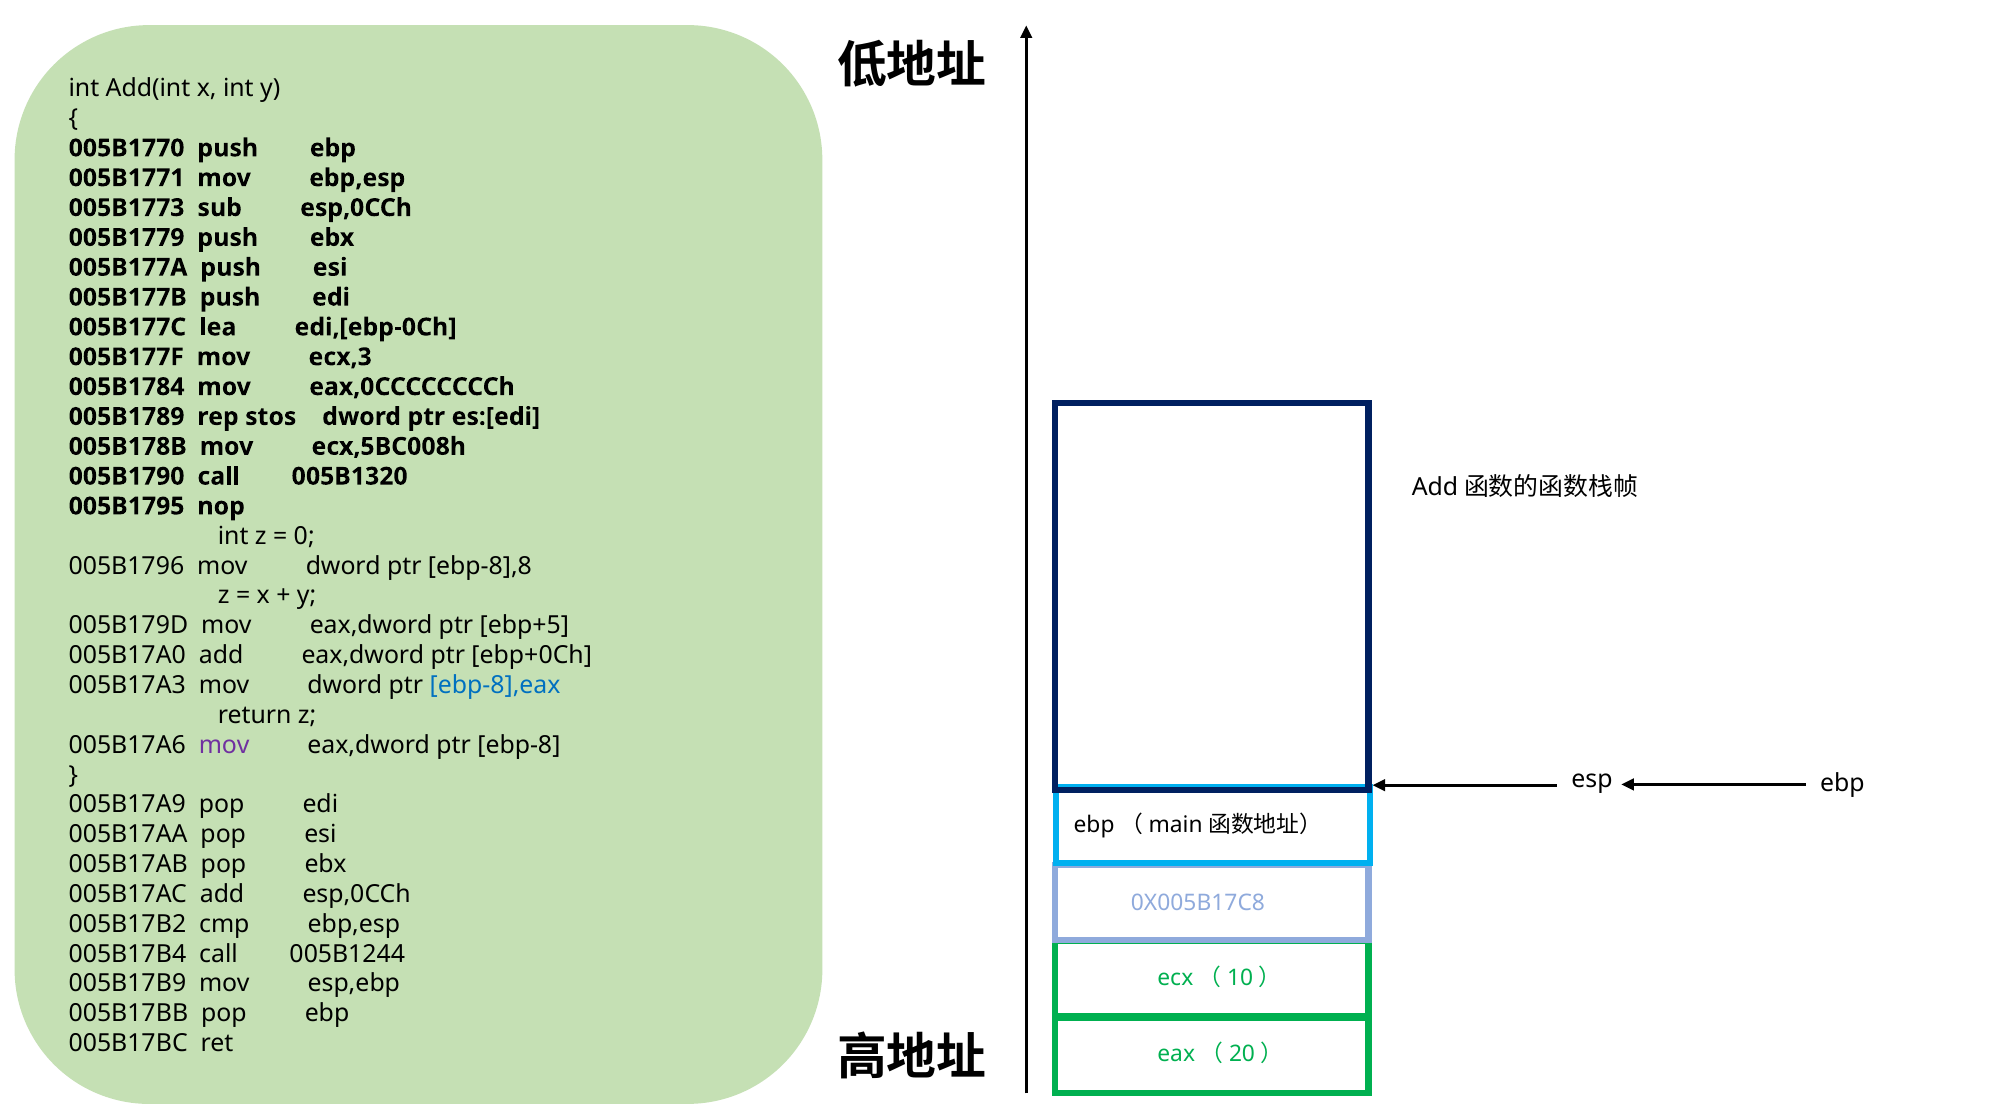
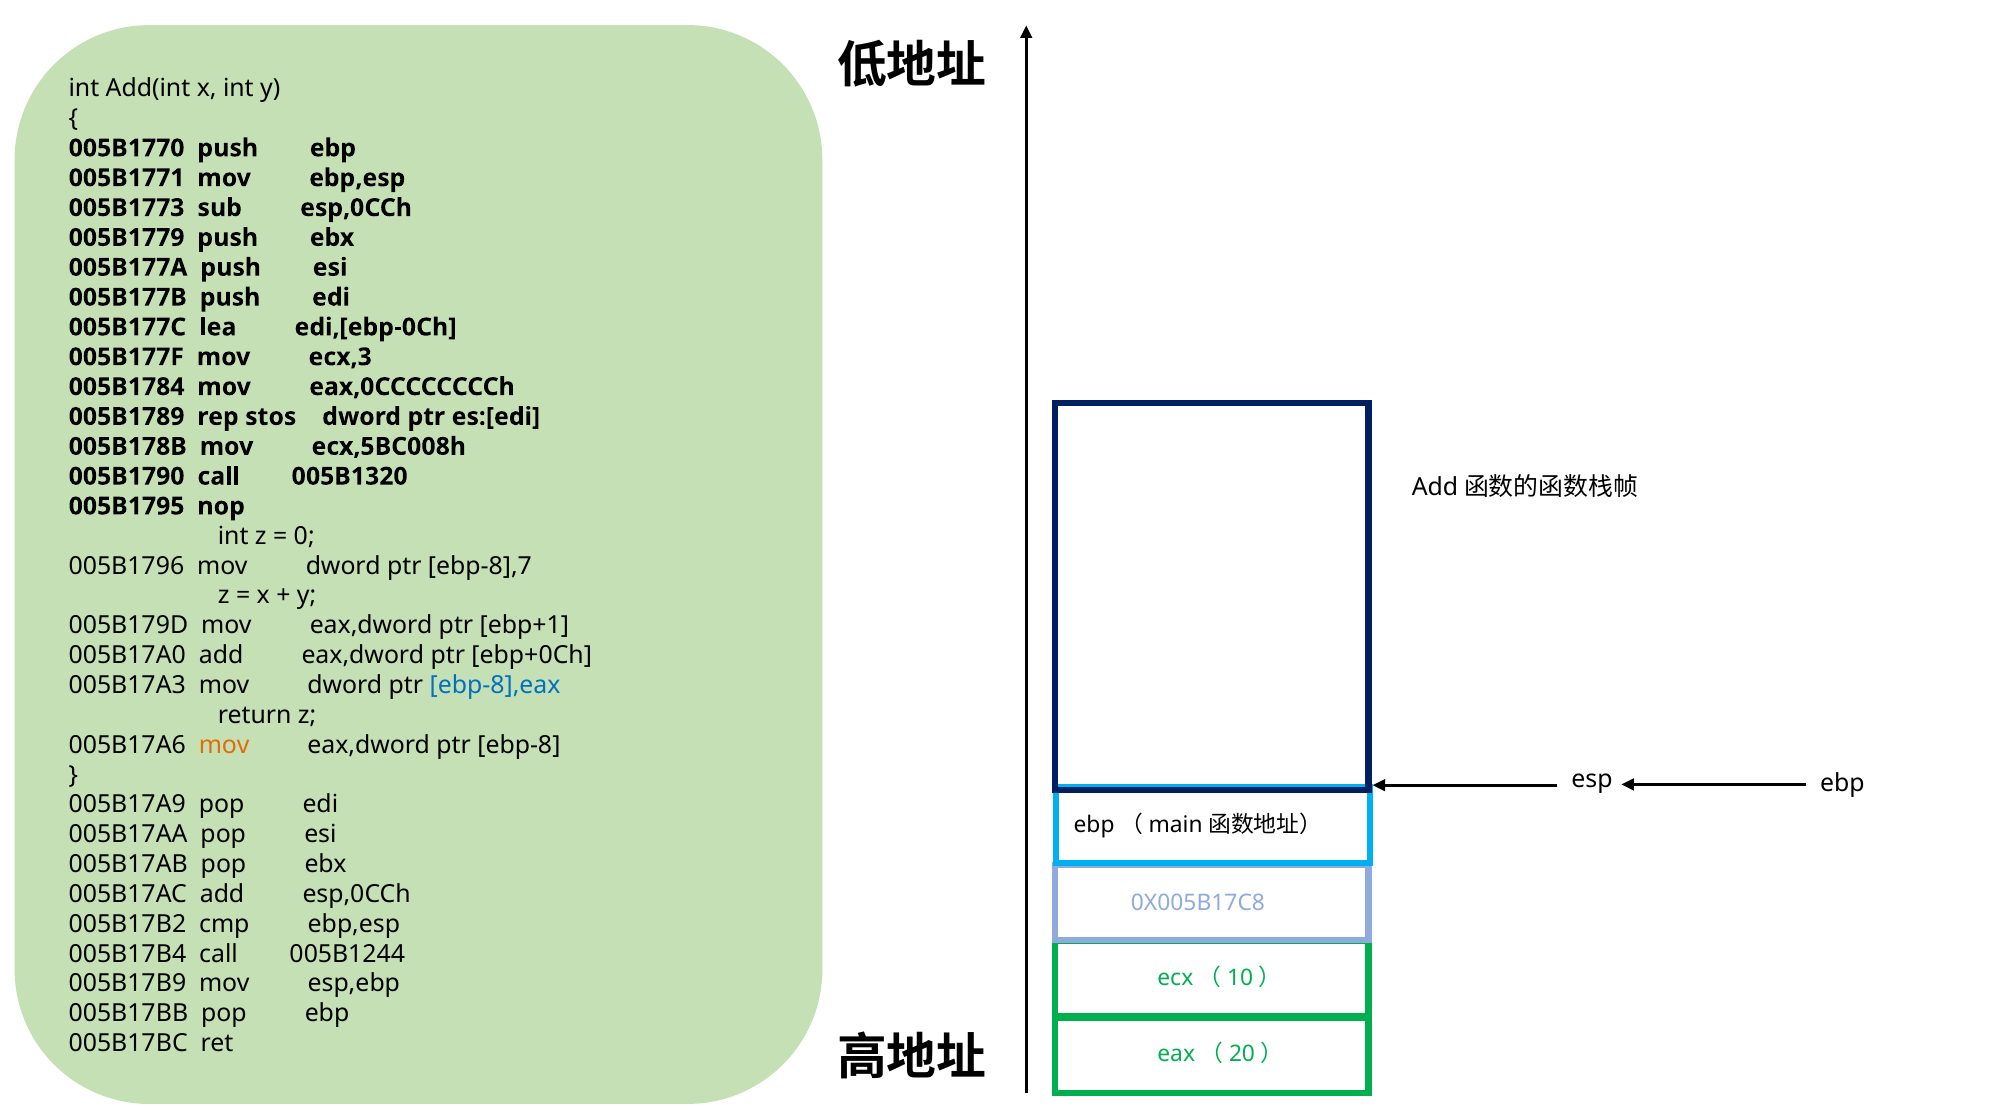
ebp-8],8: ebp-8],8 -> ebp-8],7 (480, 566)
ebp+5: ebp+5 -> ebp+1 (524, 626)
mov colour: purple -> orange (224, 745)
